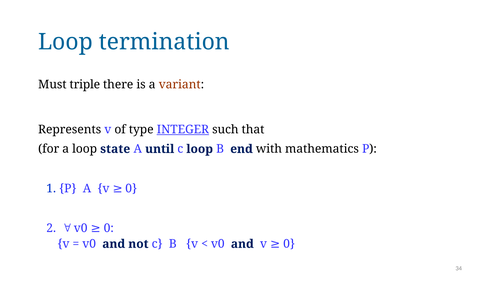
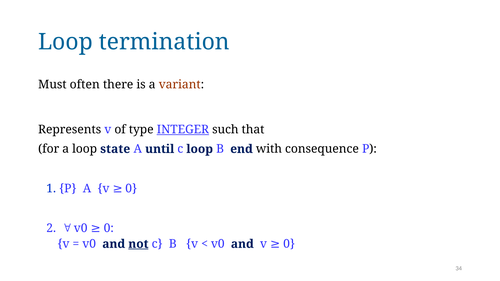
triple: triple -> often (85, 85)
mathematics: mathematics -> consequence (322, 149)
not underline: none -> present (138, 244)
